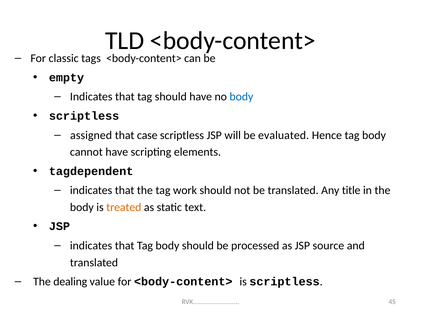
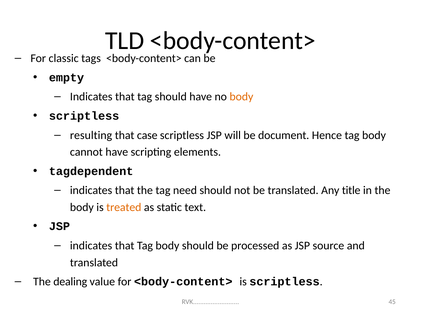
body colour: blue -> orange (241, 97)
assigned: assigned -> resulting (91, 135)
evaluated: evaluated -> document (284, 135)
work: work -> need (185, 190)
